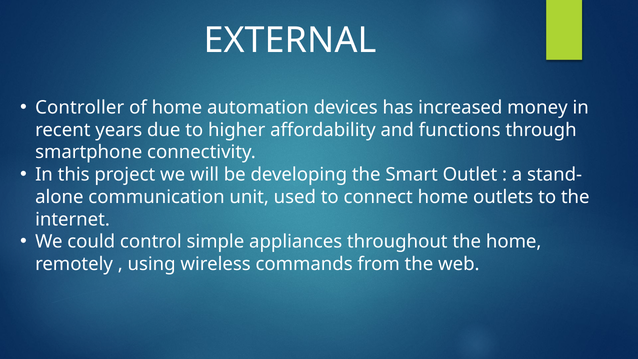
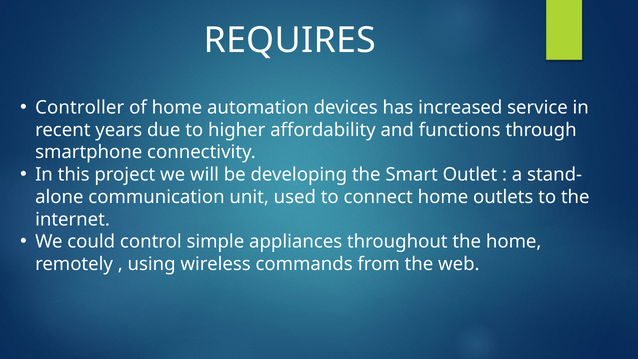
EXTERNAL: EXTERNAL -> REQUIRES (290, 40)
money: money -> service (538, 108)
